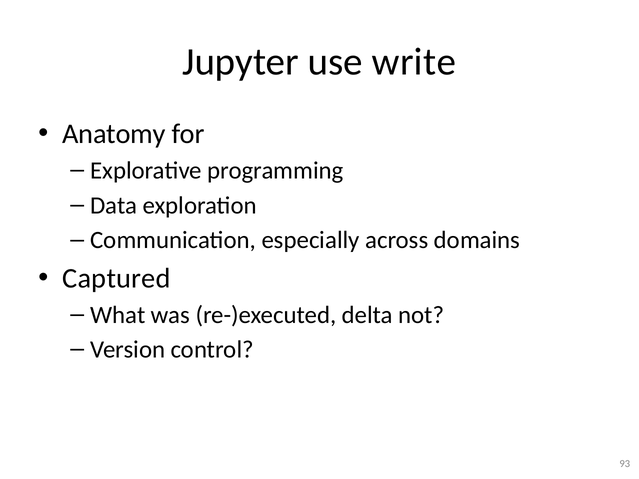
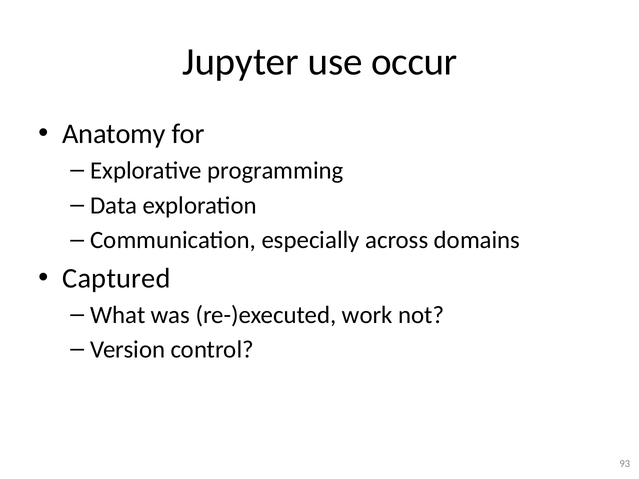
write: write -> occur (414, 62)
delta: delta -> work (367, 315)
